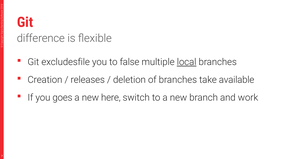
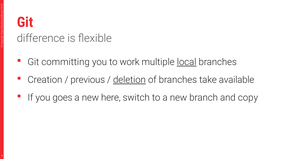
excludesfile: excludesfile -> committing (66, 62)
false: false -> work (130, 62)
releases: releases -> previous (88, 80)
deletion underline: none -> present (129, 80)
work: work -> copy (248, 98)
